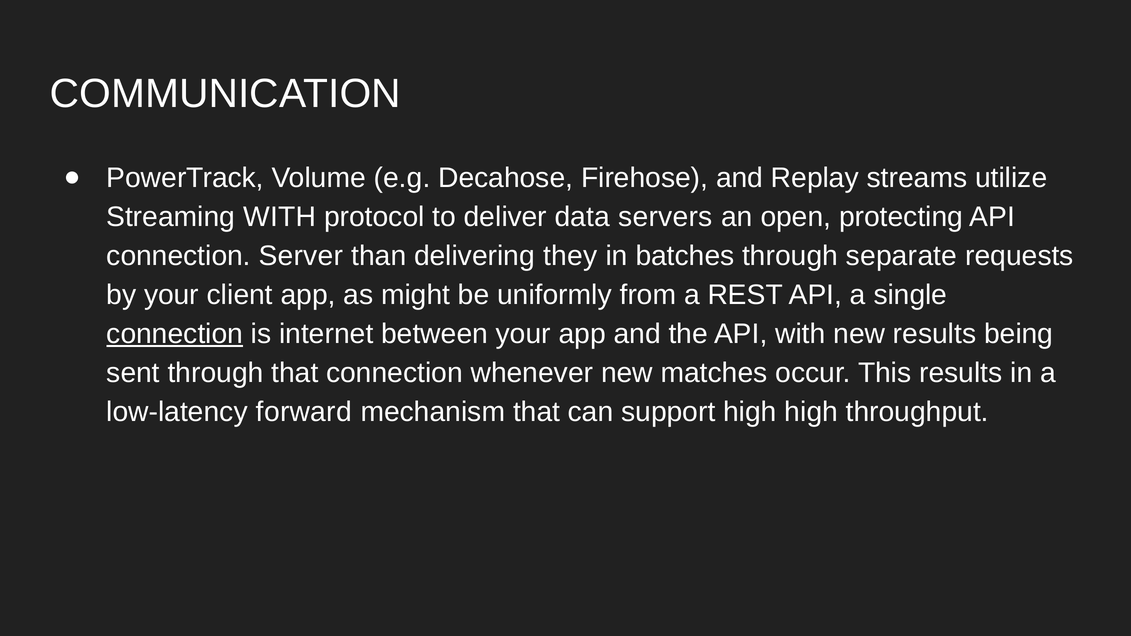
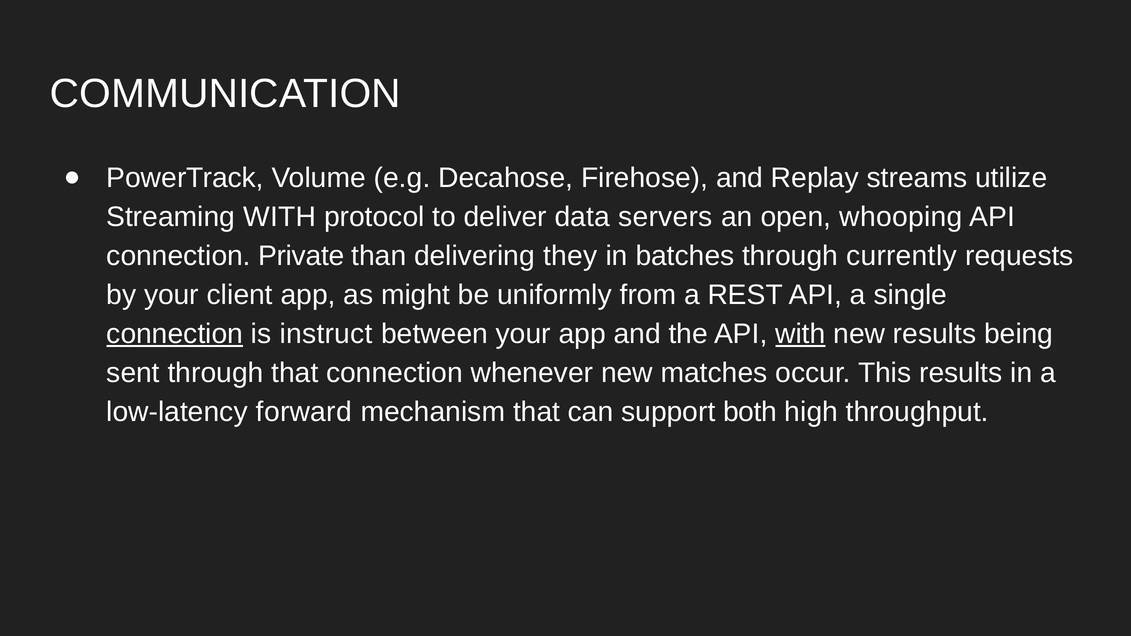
protecting: protecting -> whooping (901, 217)
Server: Server -> Private (301, 256)
separate: separate -> currently (901, 256)
internet: internet -> instruct (326, 334)
with underline: none -> present (800, 334)
support high: high -> both (750, 412)
